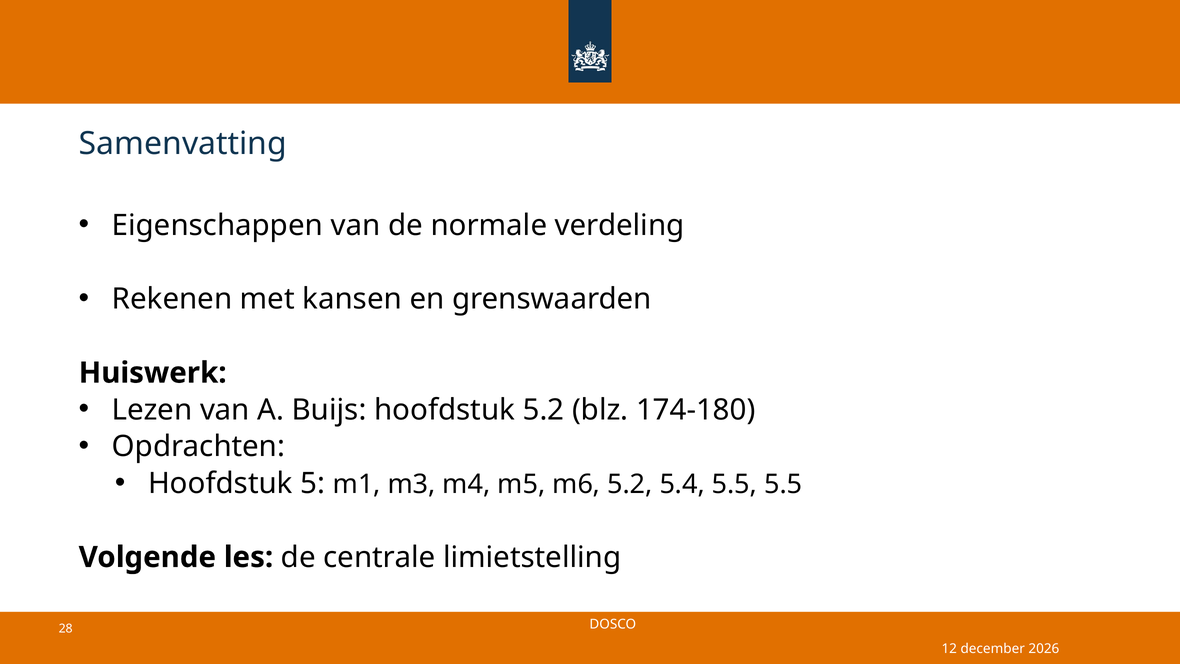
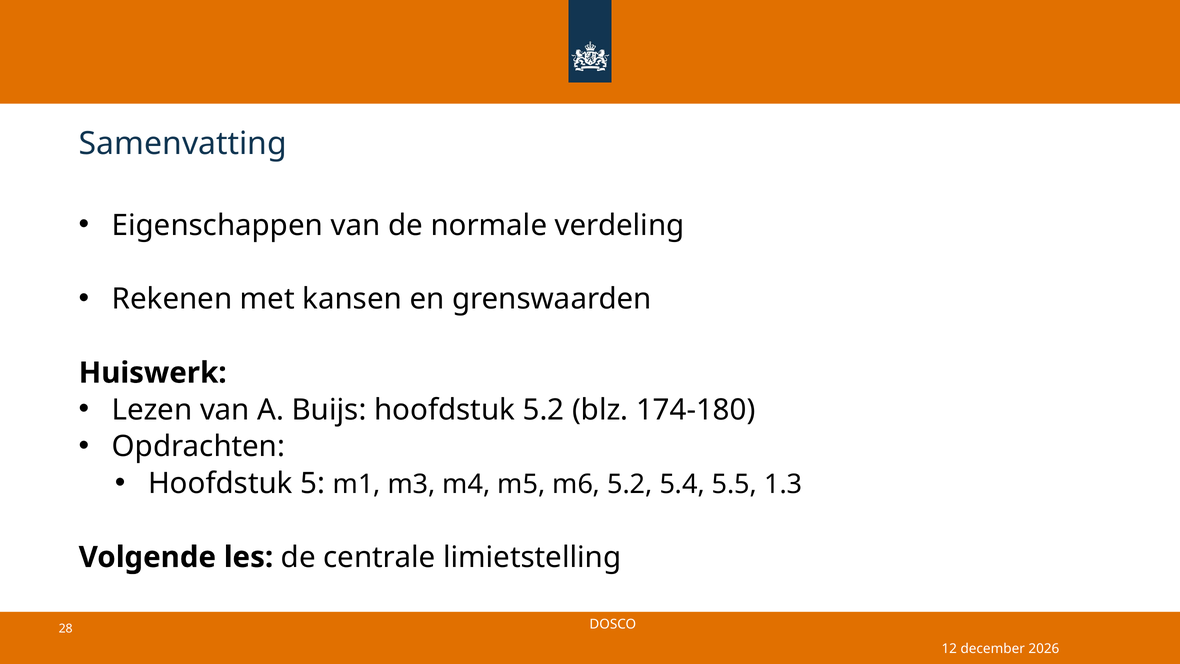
5.5 5.5: 5.5 -> 1.3 (783, 484)
